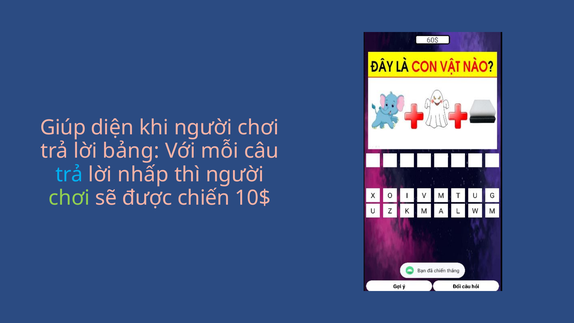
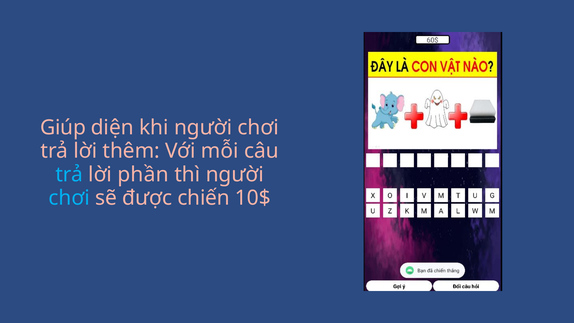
bảng: bảng -> thêm (131, 151)
nhấp: nhấp -> phần (143, 174)
chơi colour: light green -> light blue (69, 198)
